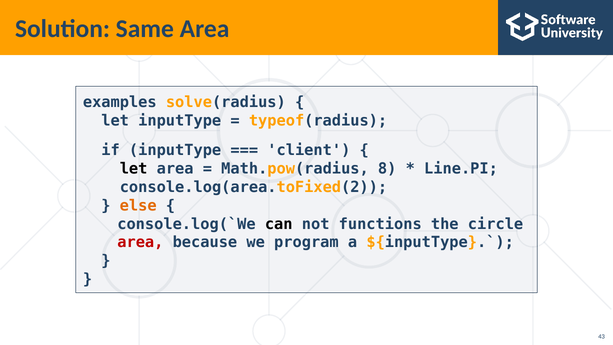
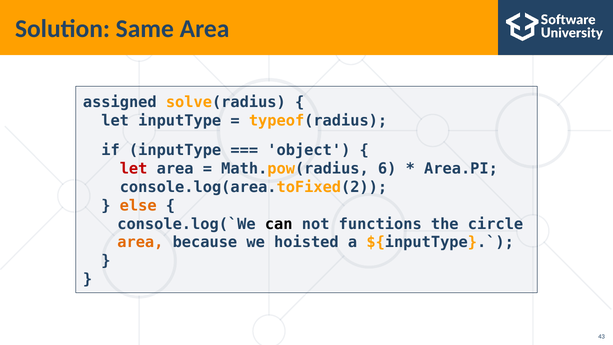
examples: examples -> assigned (120, 102)
client: client -> object (309, 150)
let colour: black -> red (134, 169)
8: 8 -> 6 (387, 169)
Line.PI: Line.PI -> Area.PI (461, 169)
area colour: red -> orange (140, 242)
program: program -> hoisted (306, 242)
